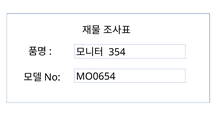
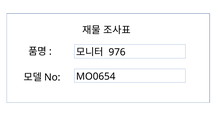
354: 354 -> 976 (117, 52)
